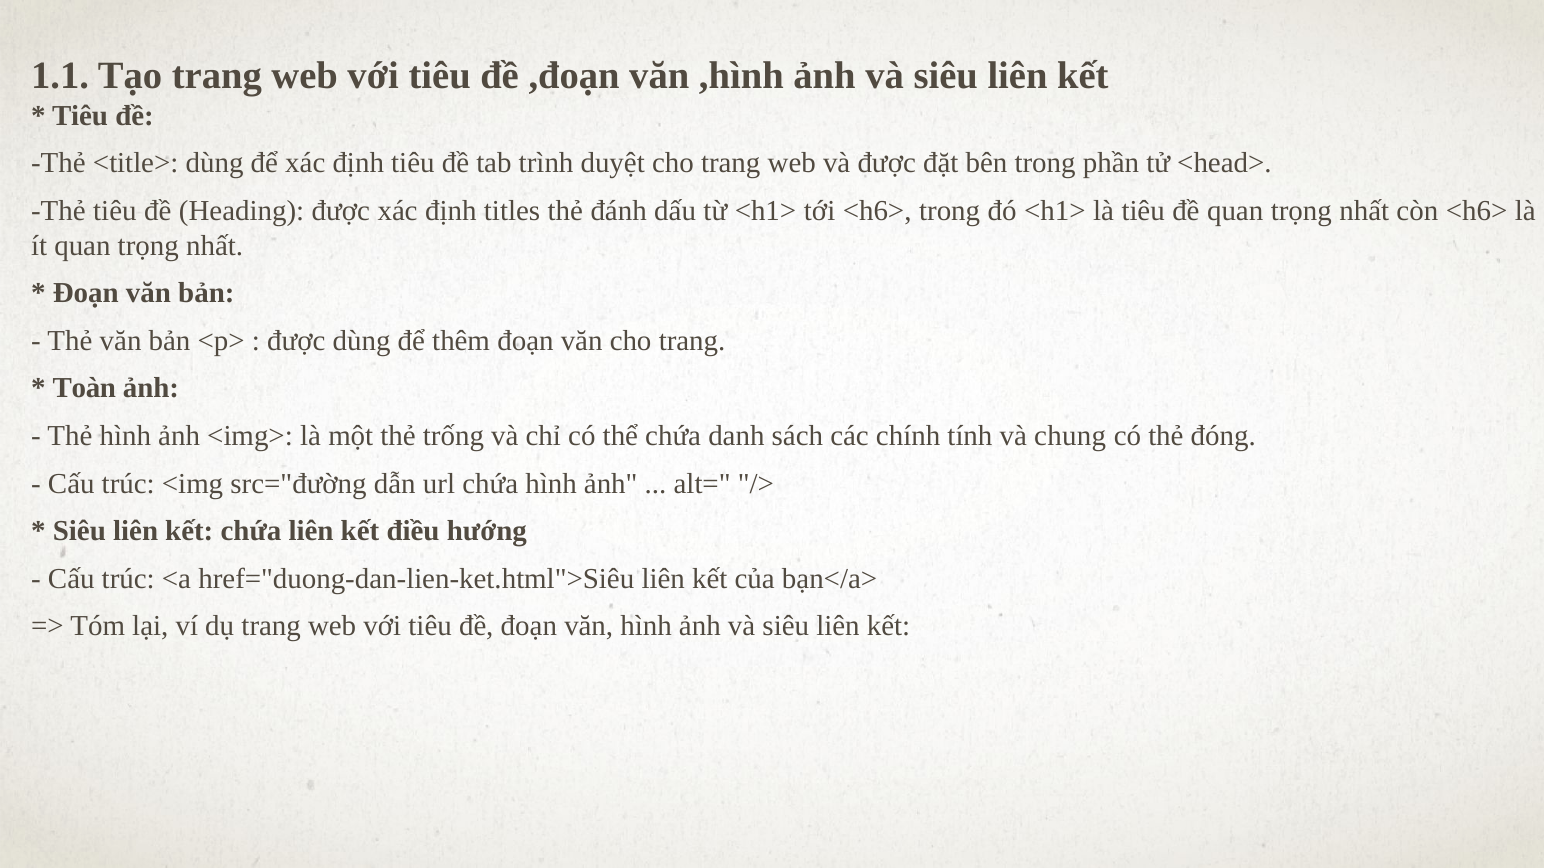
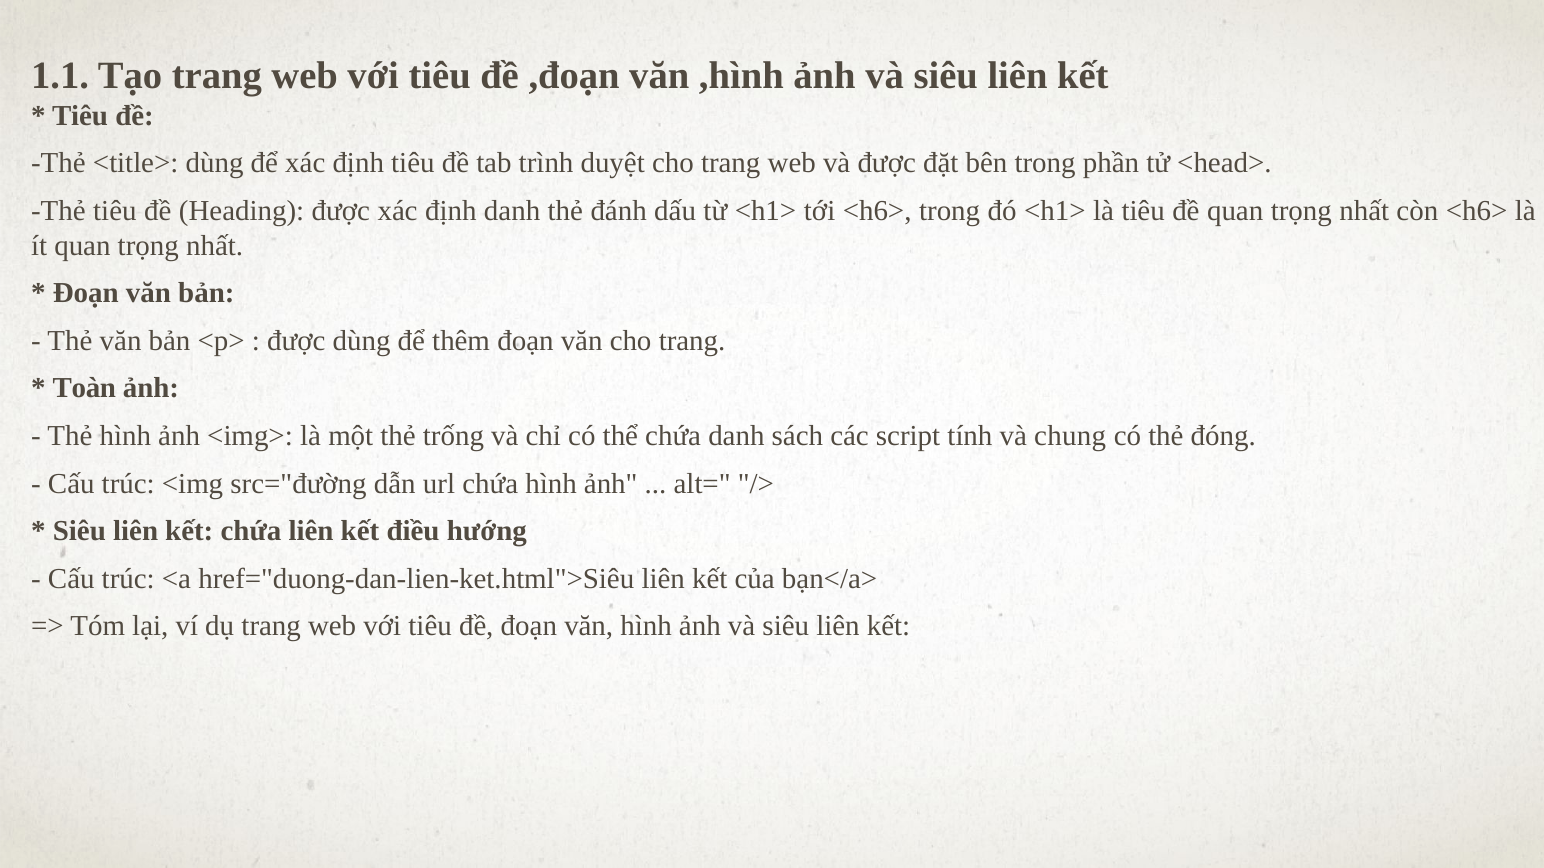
định titles: titles -> danh (512, 211)
chính: chính -> script (908, 436)
